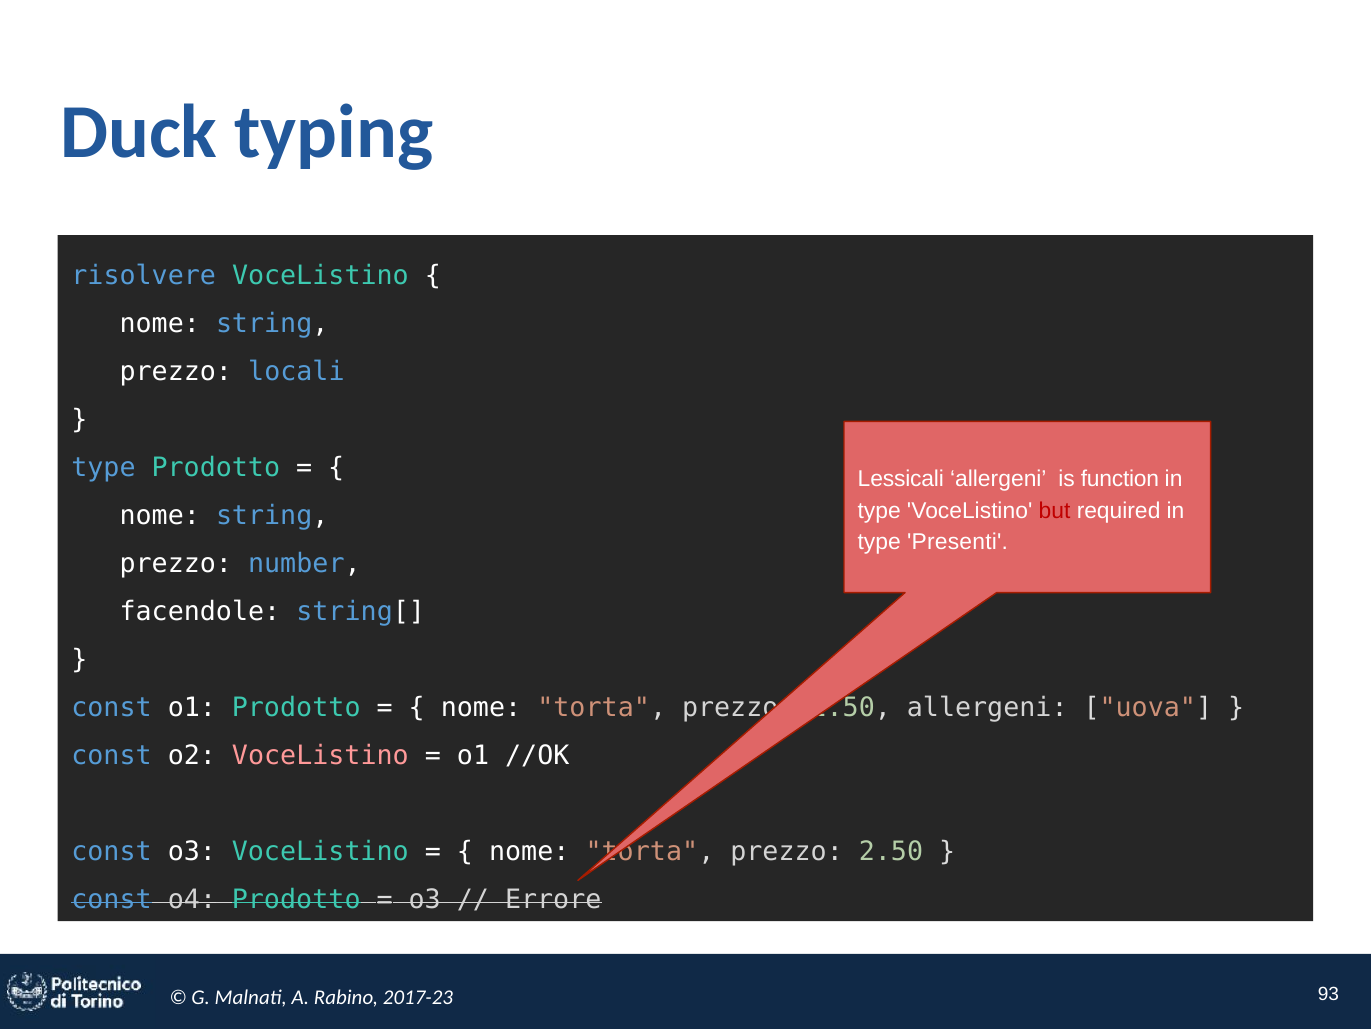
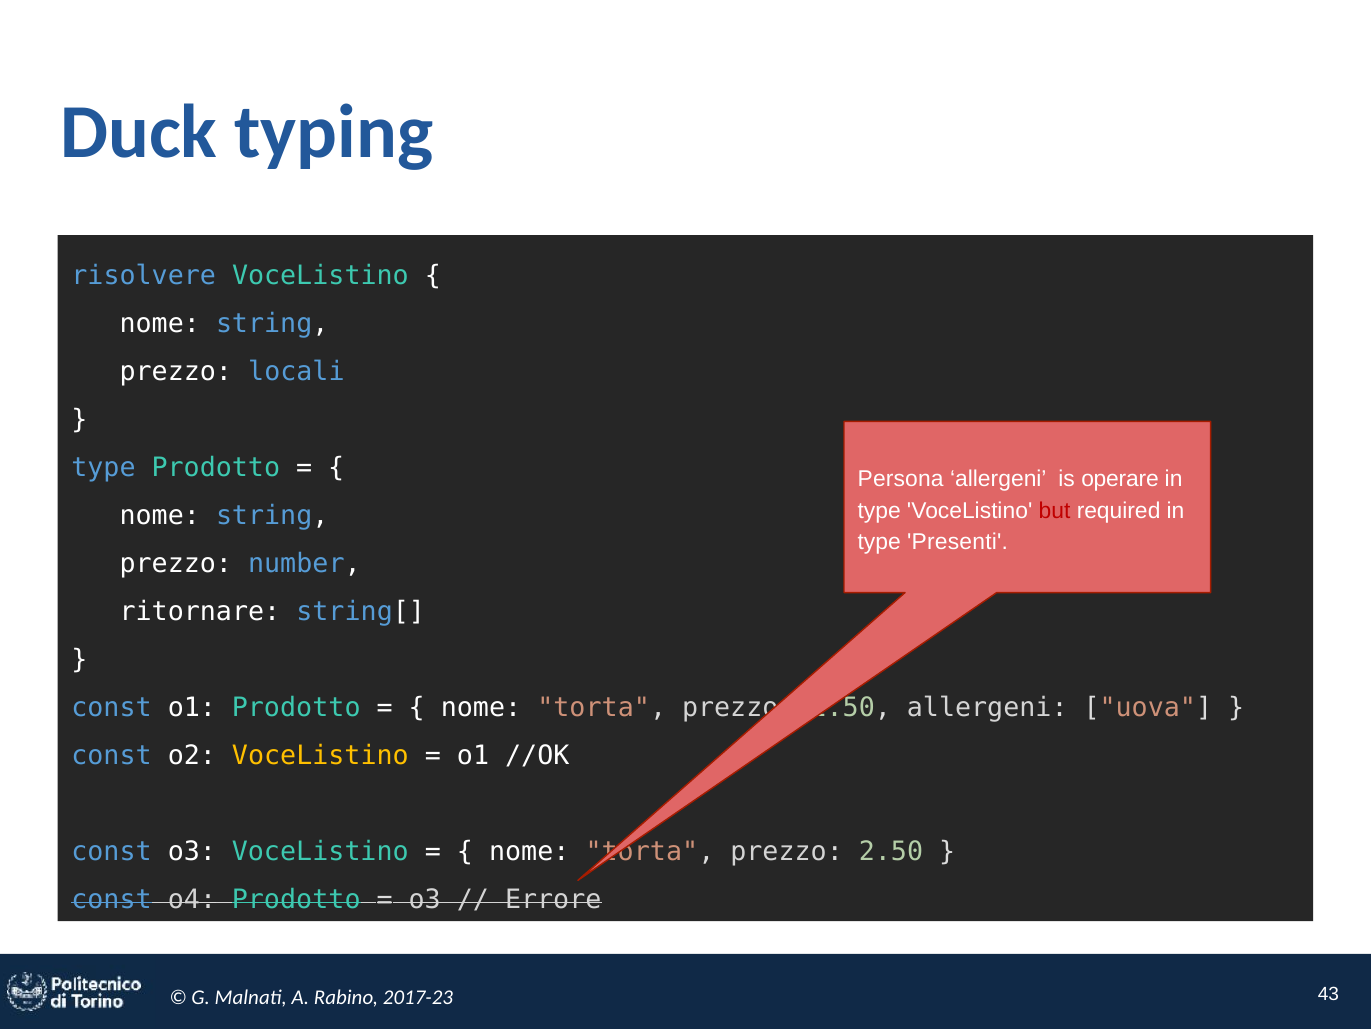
Lessicali: Lessicali -> Persona (901, 479)
function: function -> operare (1120, 479)
facendole: facendole -> ritornare (200, 612)
VoceListino colour: pink -> yellow (320, 756)
93: 93 -> 43 (1328, 994)
